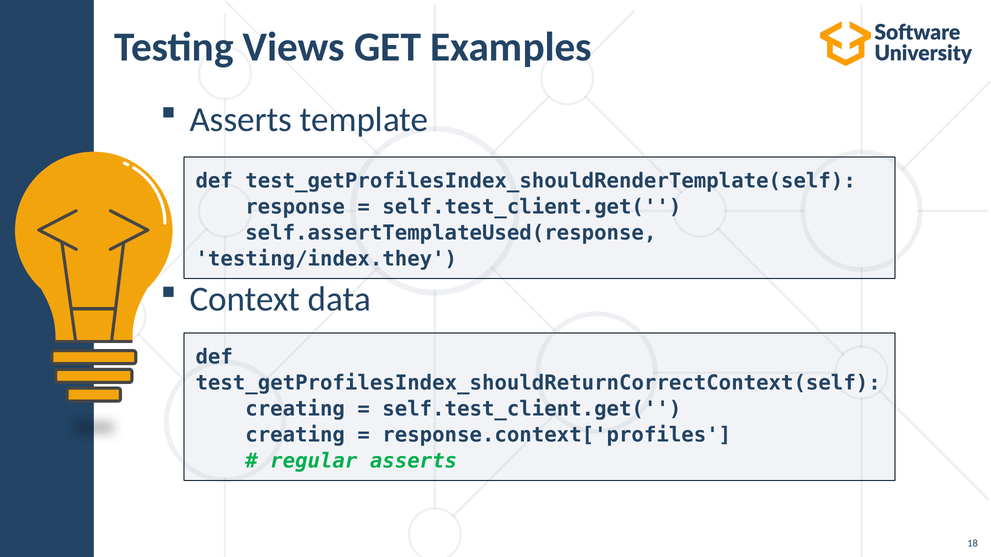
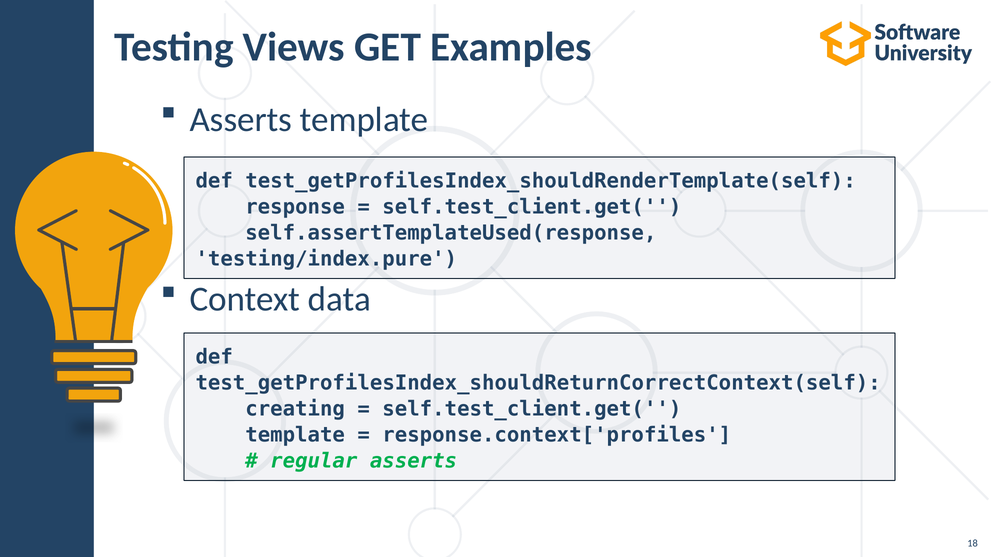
testing/index.they: testing/index.they -> testing/index.pure (326, 259)
creating: creating -> template (295, 435)
